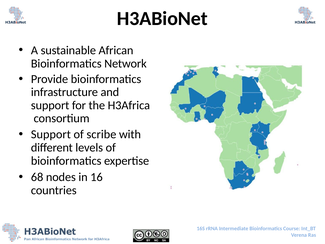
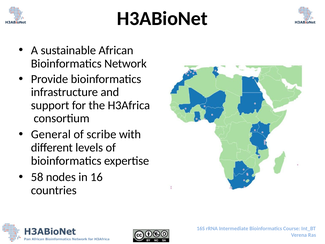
Support: Support -> General (51, 134)
68: 68 -> 58 (37, 177)
